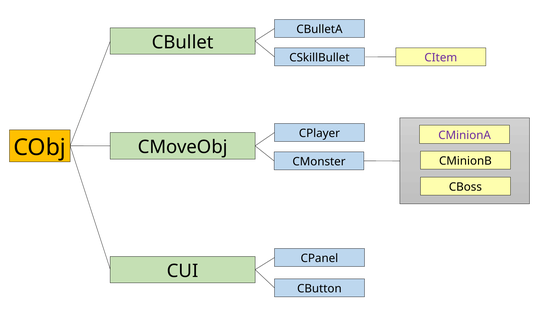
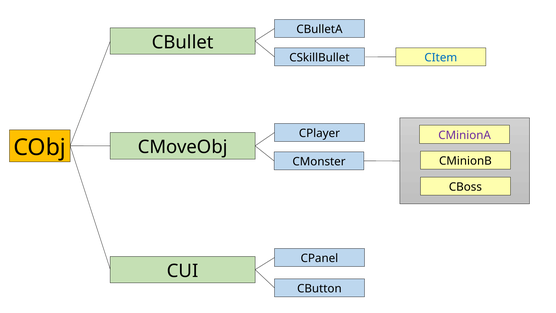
CItem colour: purple -> blue (441, 58)
